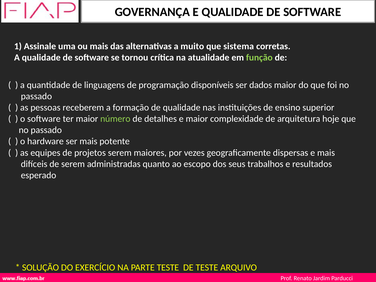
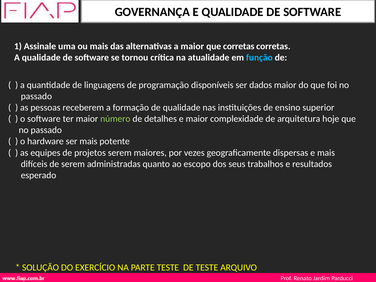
a muito: muito -> maior (192, 46)
que sistema: sistema -> corretas (239, 46)
função colour: light green -> light blue (259, 58)
